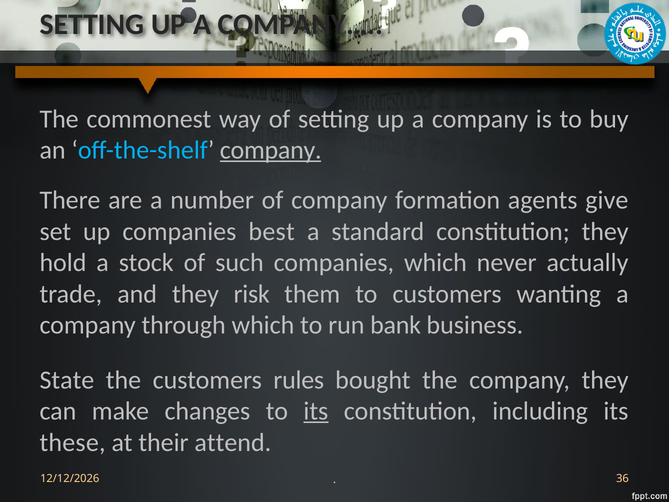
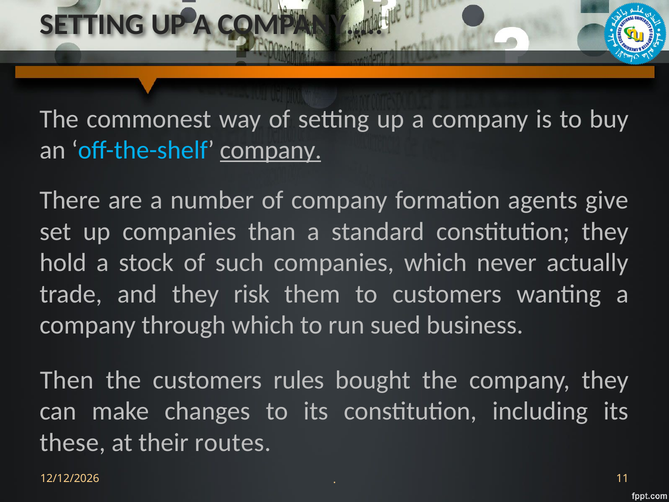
best: best -> than (272, 231)
bank: bank -> sued (395, 325)
State: State -> Then (67, 380)
its underline: present -> none (316, 411)
attend: attend -> routes (233, 442)
36: 36 -> 11 (623, 478)
